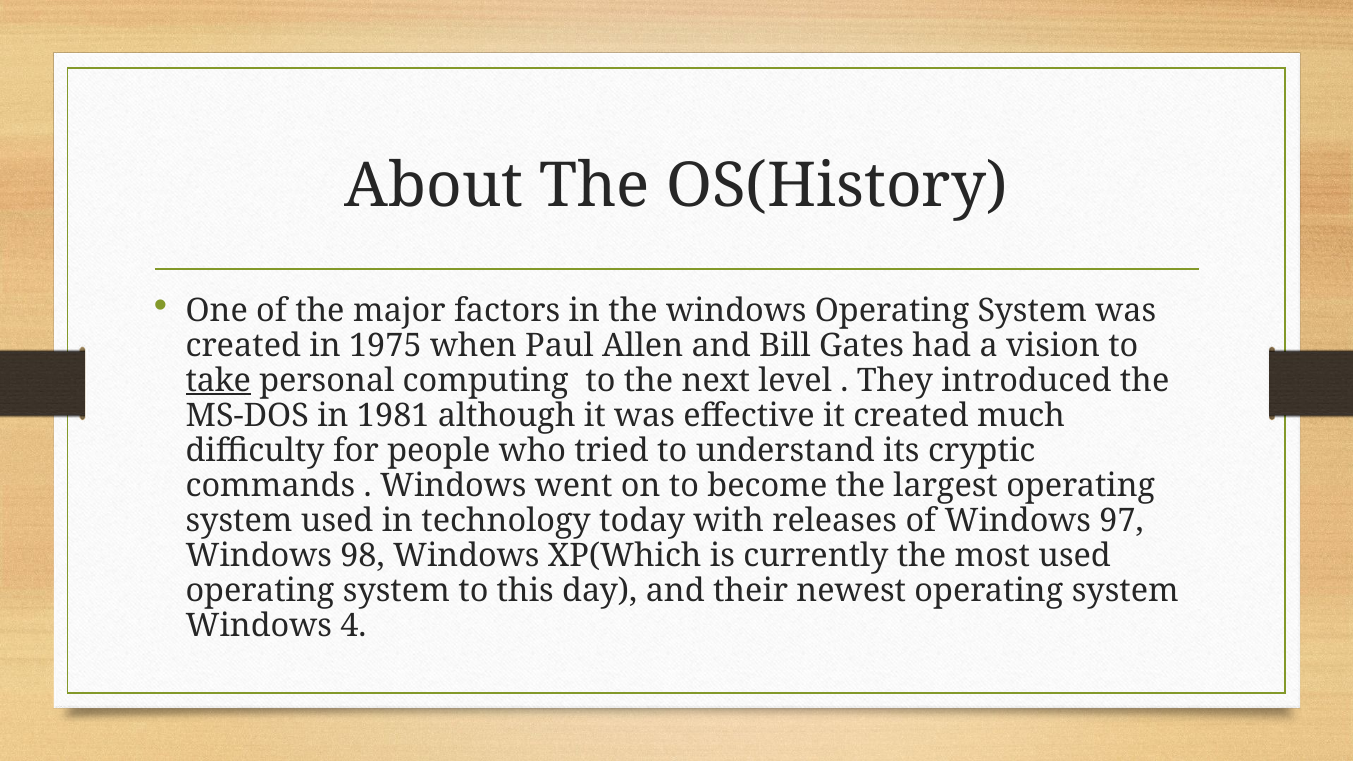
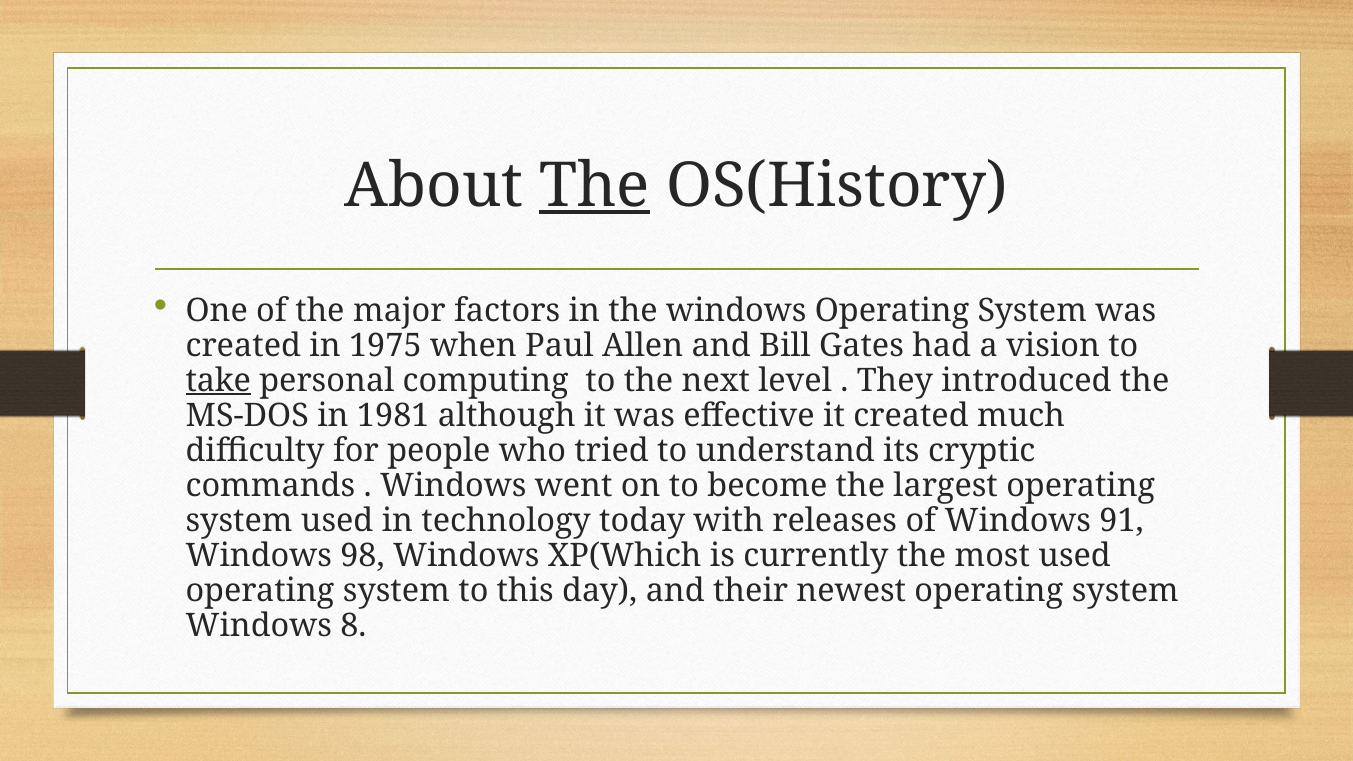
The underline: none -> present (595, 186)
97: 97 -> 91 (1122, 521)
4: 4 -> 8 (353, 626)
